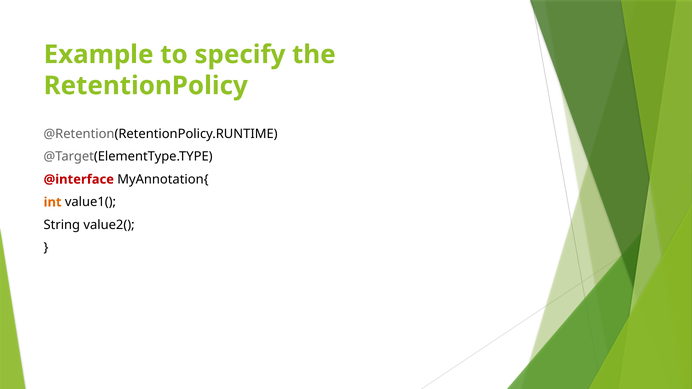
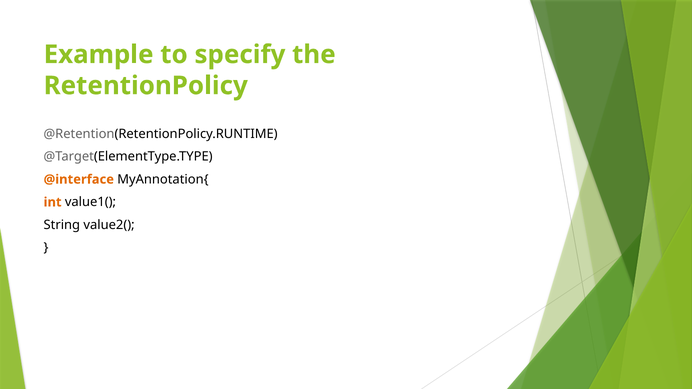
@interface colour: red -> orange (79, 179)
